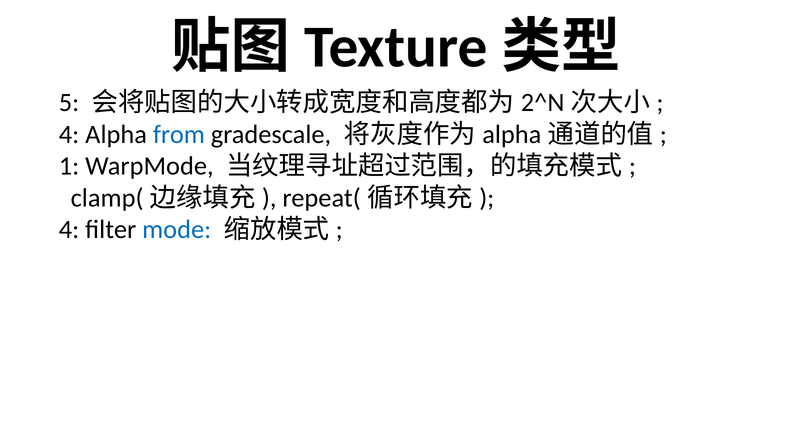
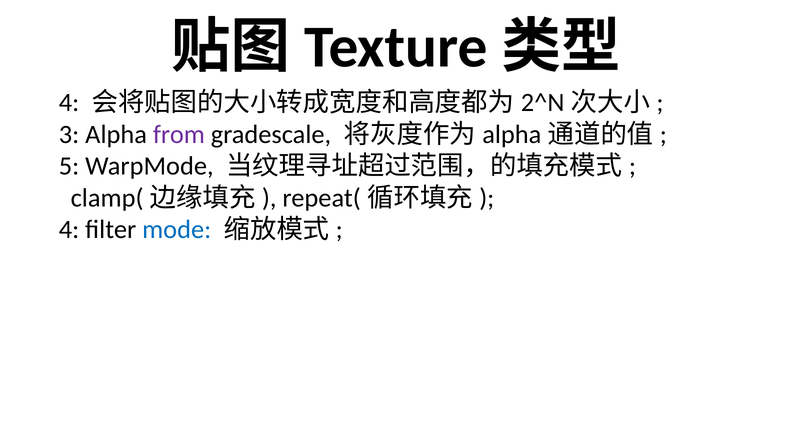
5: 5 -> 4 (69, 103)
4: 4 -> 3 (69, 134)
from colour: blue -> purple (179, 134)
1: 1 -> 5 (69, 166)
